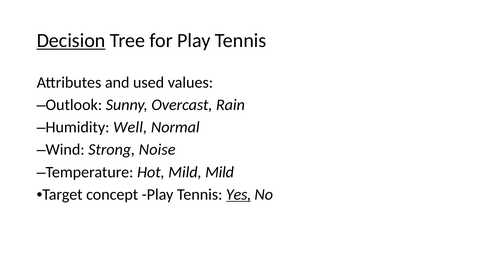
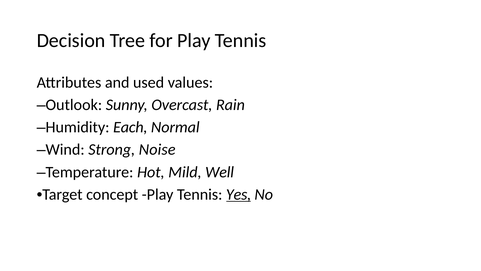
Decision underline: present -> none (71, 40)
Well: Well -> Each (130, 127)
Mild Mild: Mild -> Well (220, 172)
